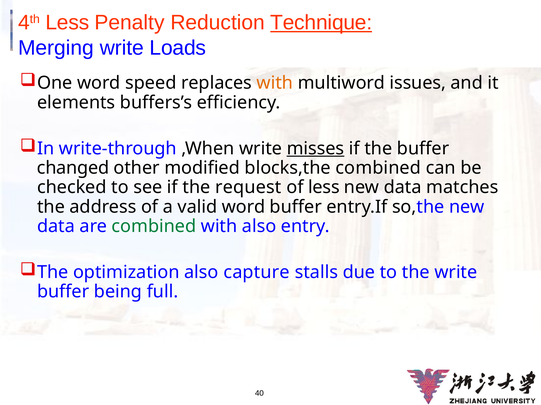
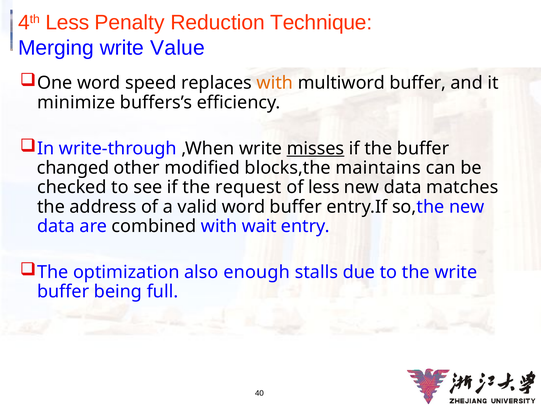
Technique underline: present -> none (321, 23)
Loads: Loads -> Value (178, 48)
multiword issues: issues -> buffer (418, 83)
elements: elements -> minimize (76, 103)
blocks,the combined: combined -> maintains (378, 168)
combined colour: green -> black (154, 227)
with also: also -> wait (259, 227)
capture: capture -> enough (257, 273)
